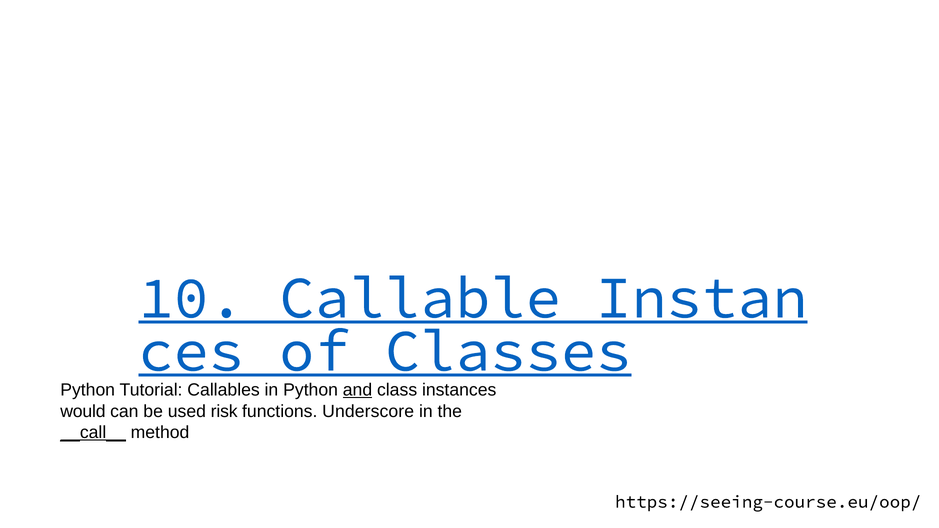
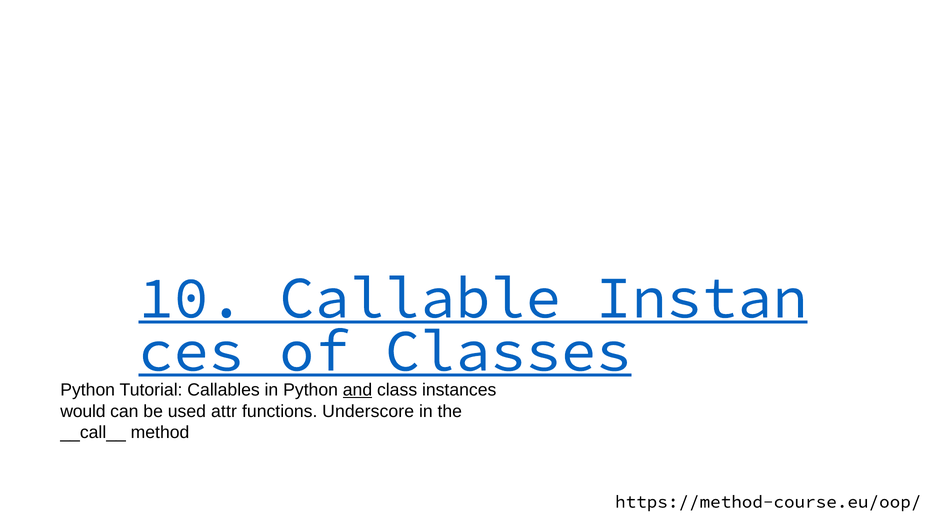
risk: risk -> attr (224, 411)
__call__ underline: present -> none (93, 432)
https://seeing-course.eu/oop/: https://seeing-course.eu/oop/ -> https://method-course.eu/oop/ (768, 502)
